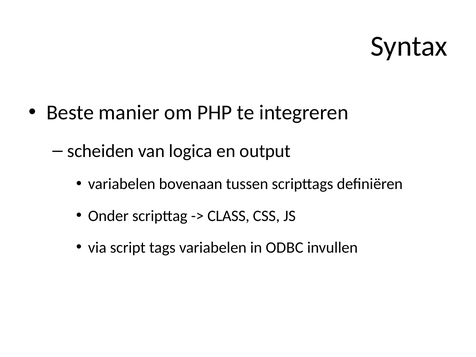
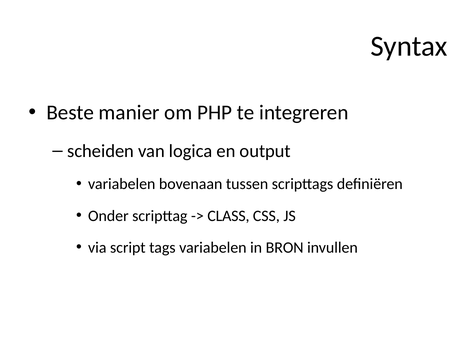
ODBC: ODBC -> BRON (285, 248)
